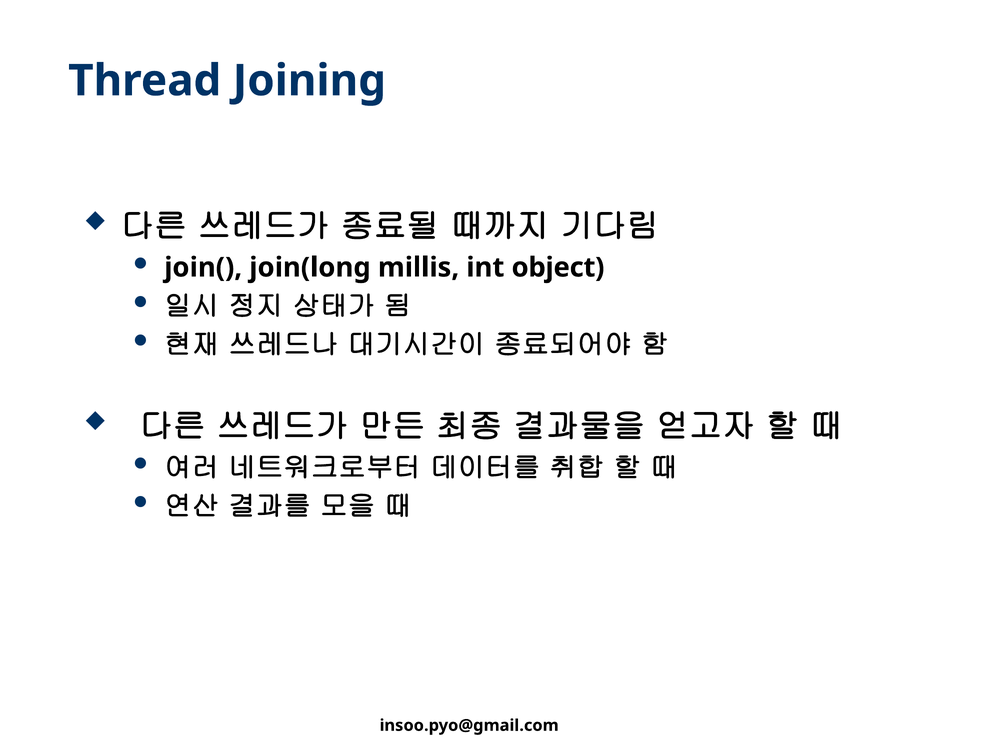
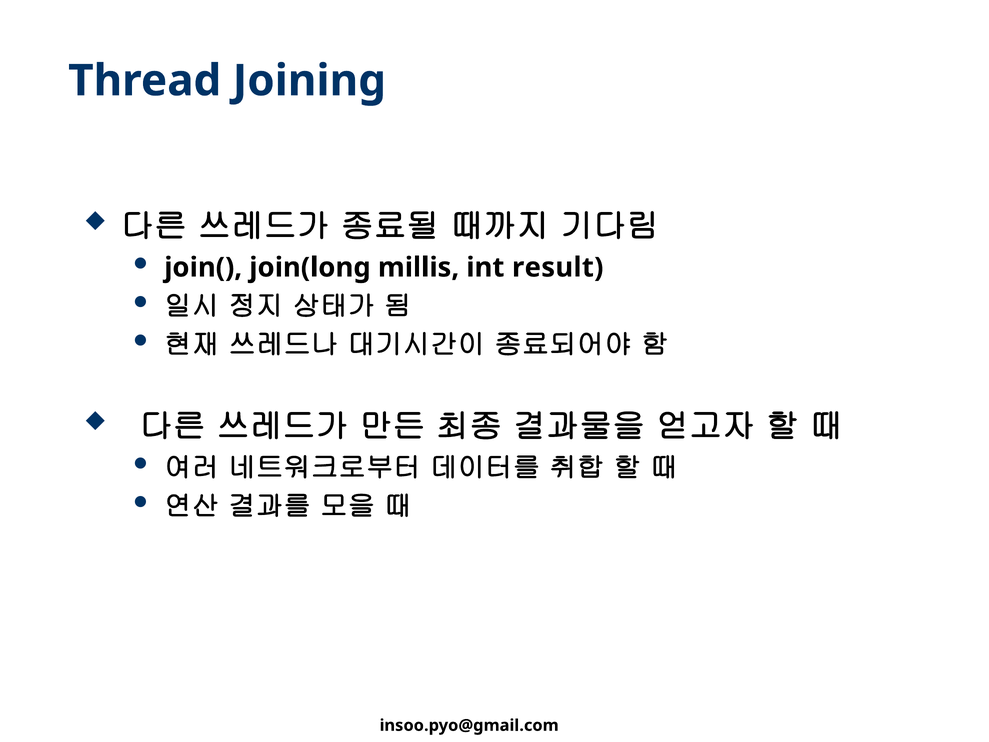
object: object -> result (558, 267)
